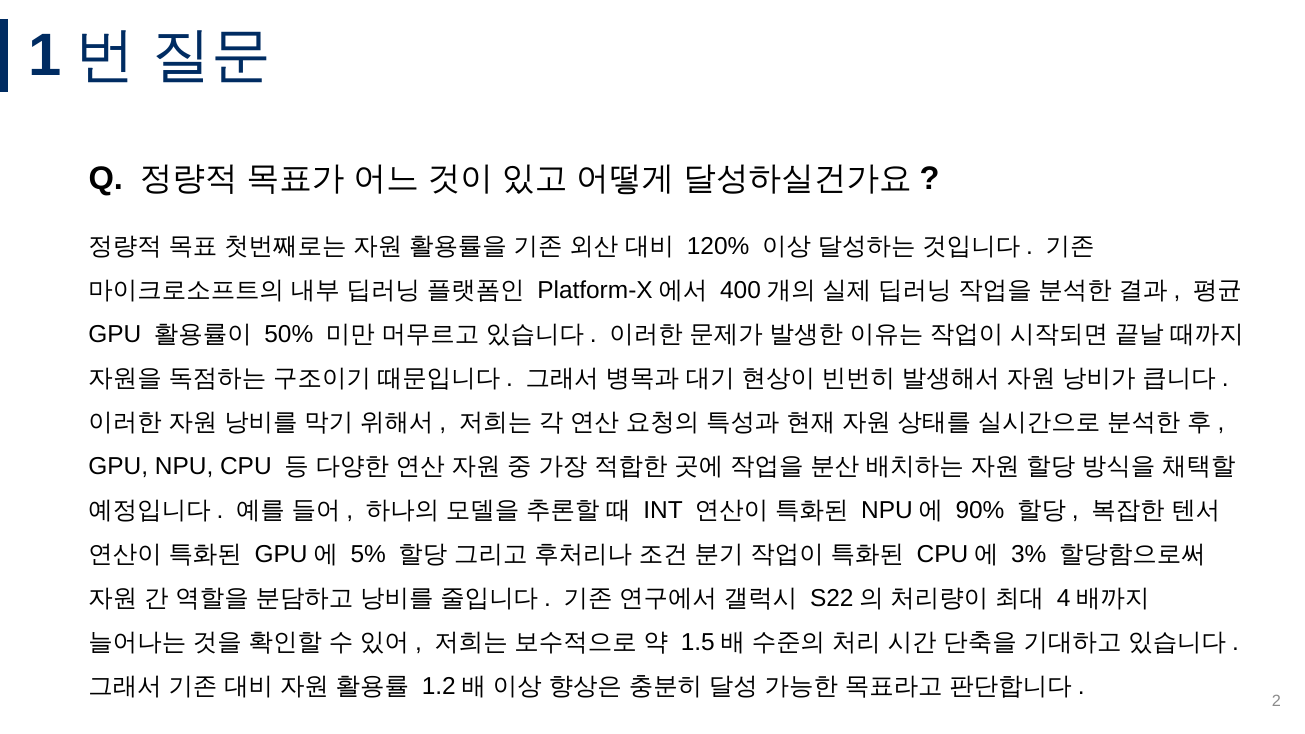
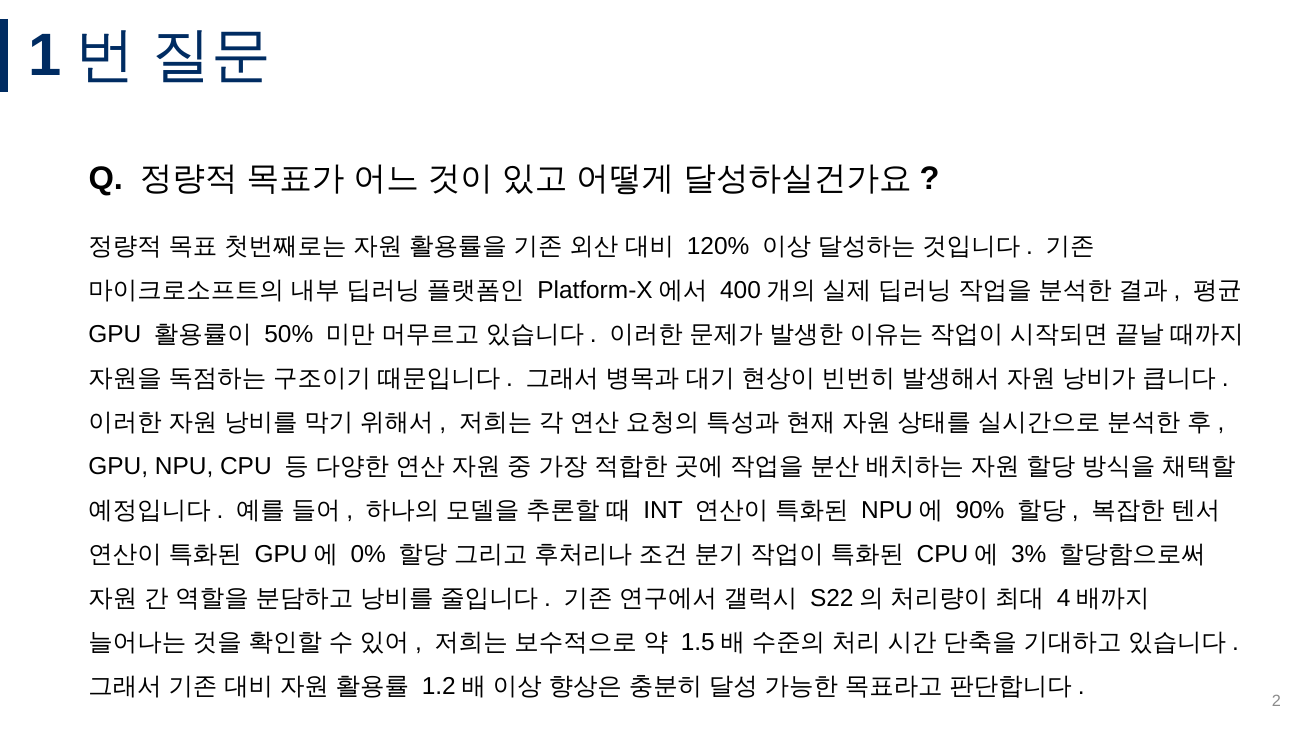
5%: 5% -> 0% (368, 555)
